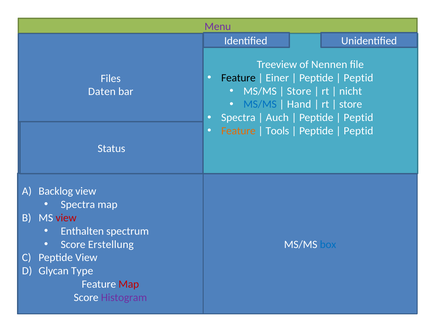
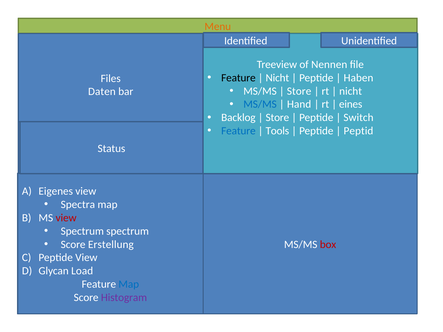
Menu colour: purple -> orange (218, 27)
Einer: Einer -> Nicht (277, 78)
Peptid: Peptid -> Haben (358, 78)
store: store -> eines (351, 104)
Spectra: Spectra -> Backlog (238, 118)
Auch: Auch -> Store (277, 118)
Peptid: Peptid -> Switch (359, 118)
Feature colour: orange -> blue (238, 131)
Backlog: Backlog -> Eigenes (56, 191)
Enthalten: Enthalten -> Spectrum (82, 231)
box colour: blue -> red (328, 245)
Type: Type -> Load (82, 271)
Map colour: red -> blue (129, 284)
